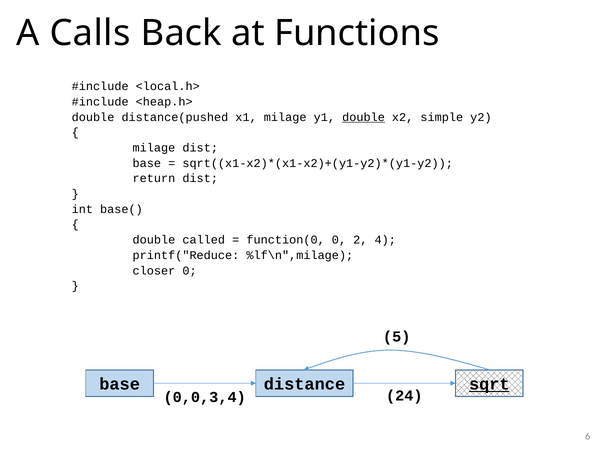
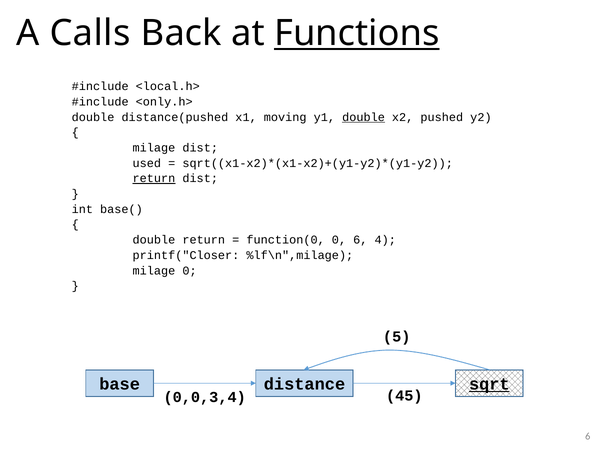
Functions underline: none -> present (357, 33)
<heap.h>: <heap.h> -> <only.h> (164, 102)
x1 milage: milage -> moving (285, 117)
simple: simple -> pushed (442, 117)
base: base -> used (147, 163)
return underline: none -> present (154, 178)
double called: called -> return (204, 240)
0 2: 2 -> 6 (360, 240)
printf("Reduce: printf("Reduce -> printf("Closer (186, 255)
closer: closer -> milage (154, 270)
24: 24 -> 45 (404, 396)
